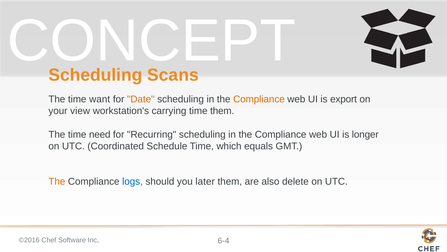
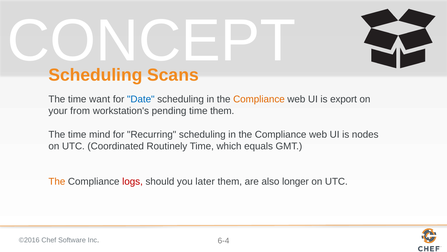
Date colour: orange -> blue (141, 99)
view: view -> from (80, 111)
carrying: carrying -> pending (169, 111)
need: need -> mind (100, 134)
longer: longer -> nodes (365, 134)
Schedule: Schedule -> Routinely (167, 146)
logs colour: blue -> red (133, 181)
delete: delete -> longer (295, 181)
